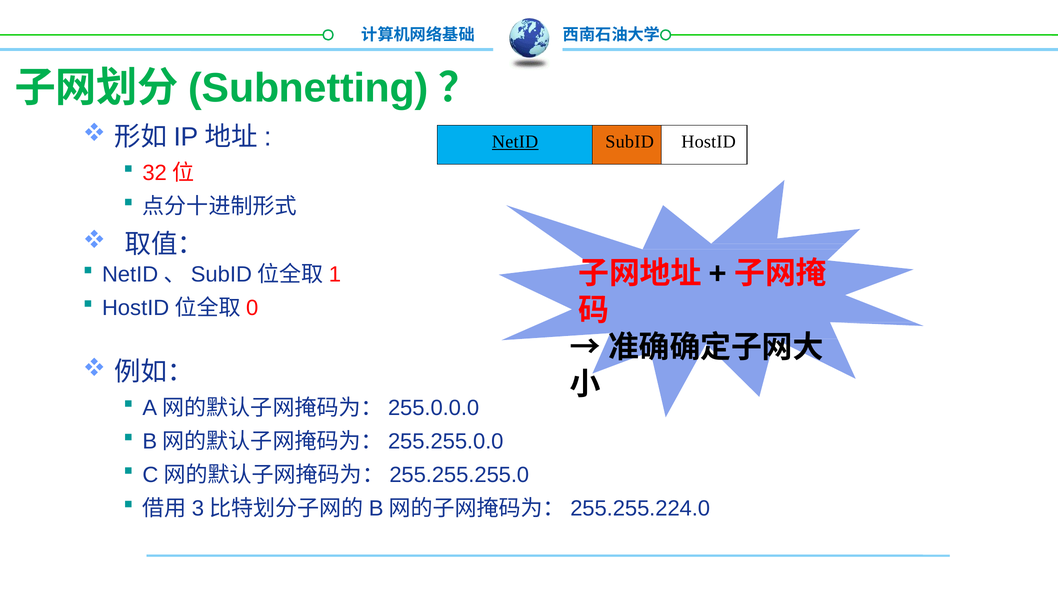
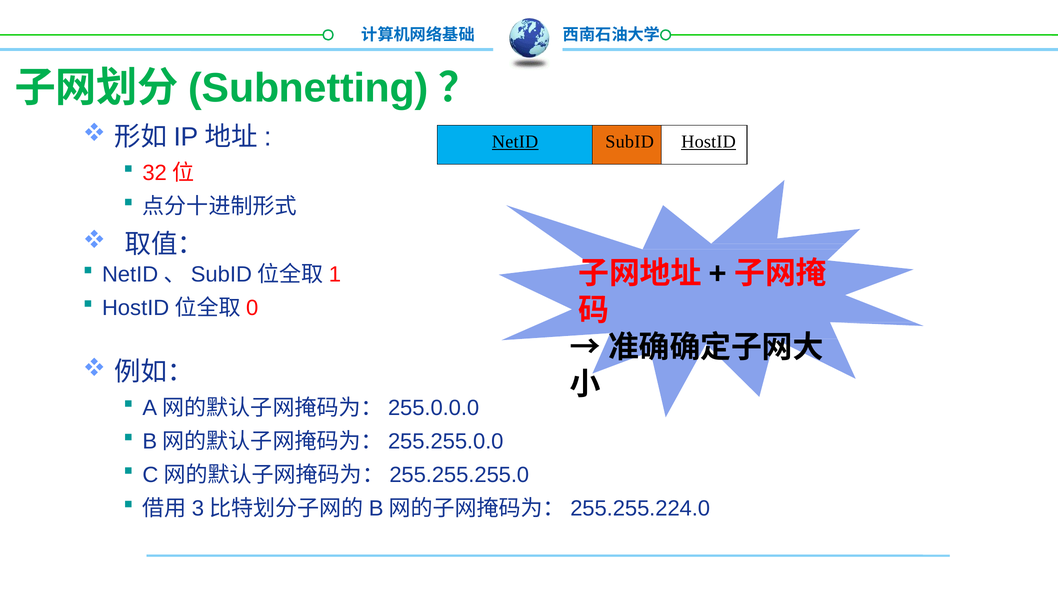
HostID underline: none -> present (709, 142)
